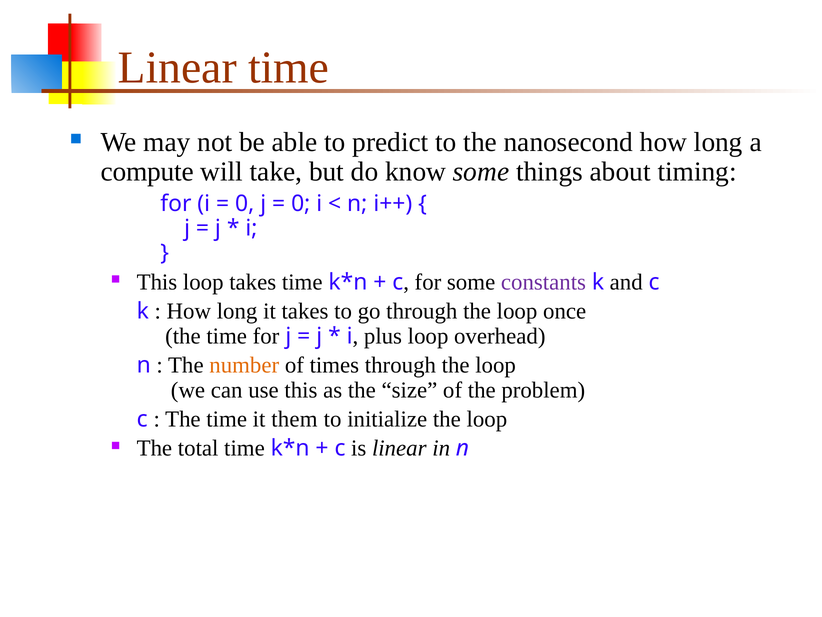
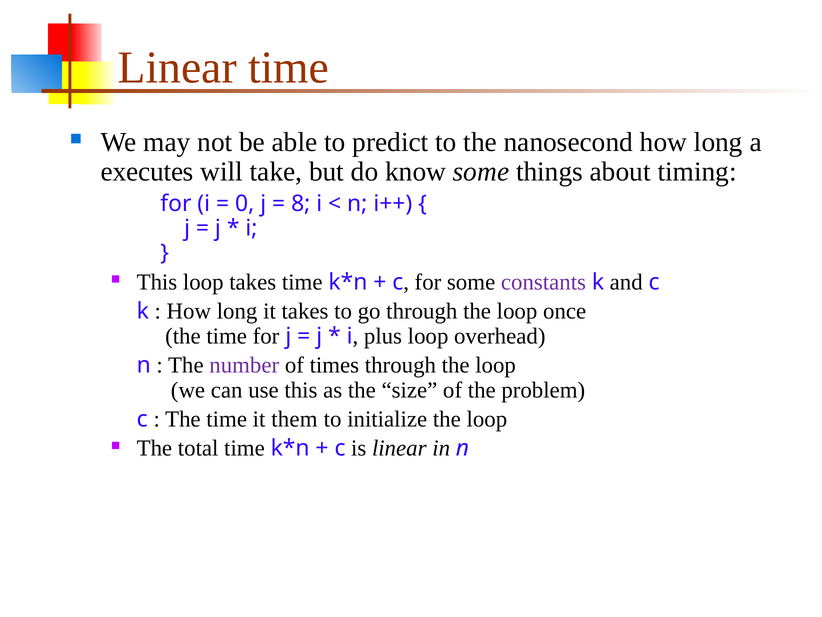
compute: compute -> executes (147, 172)
0: 0 -> 8 (301, 203)
number colour: orange -> purple (244, 365)
